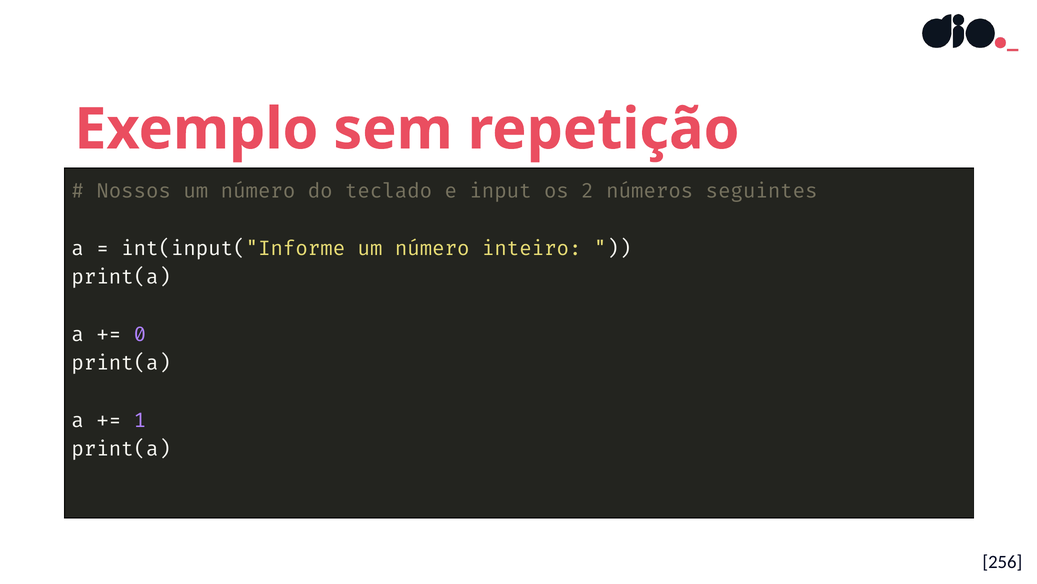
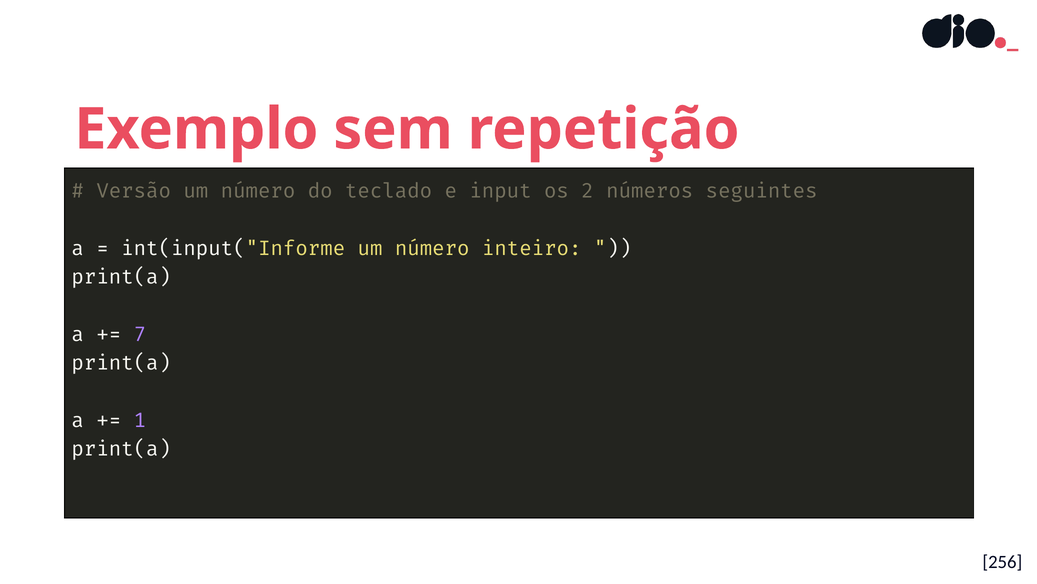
Nossos: Nossos -> Versão (134, 191)
0: 0 -> 7 (140, 334)
